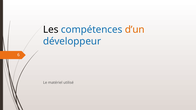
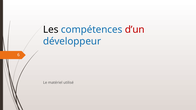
d’un colour: orange -> red (135, 30)
